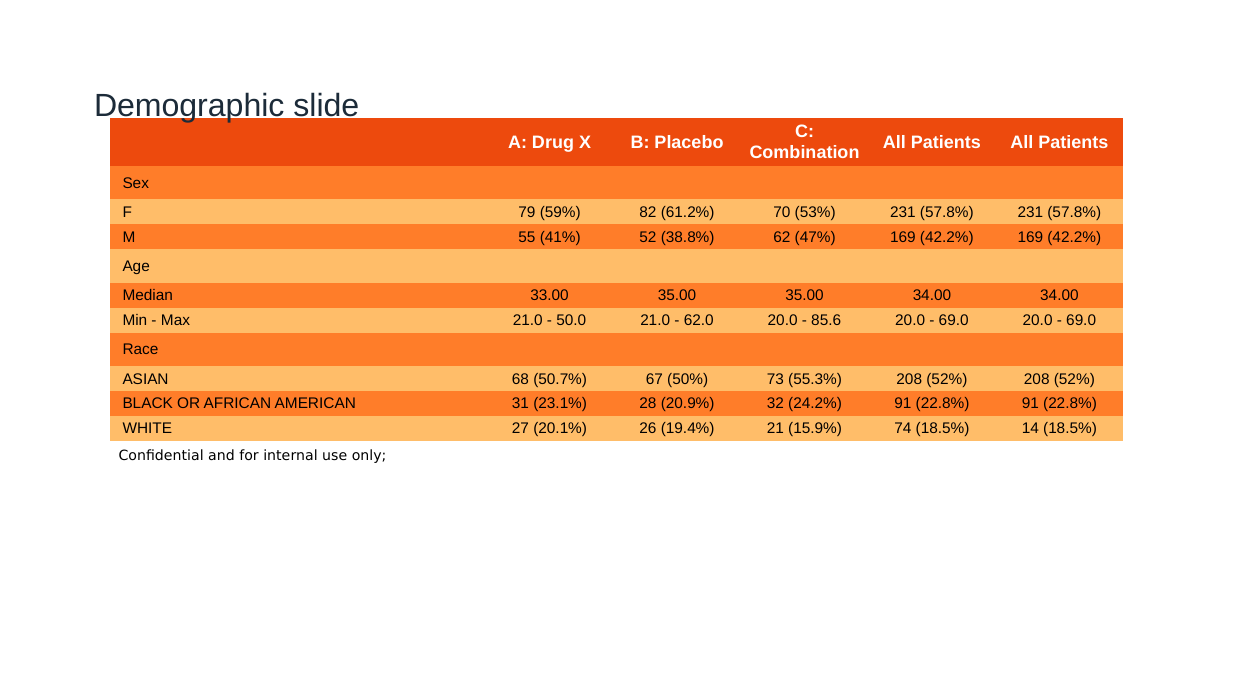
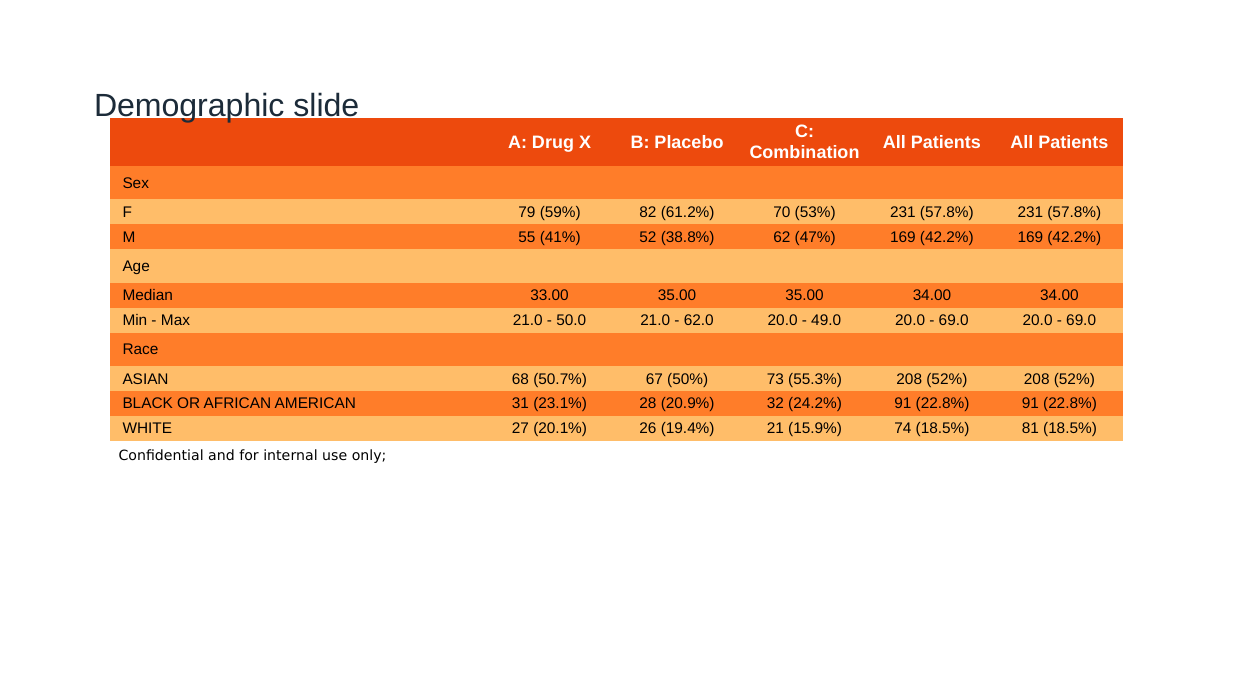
85.6: 85.6 -> 49.0 (826, 321)
14: 14 -> 81 (1030, 429)
